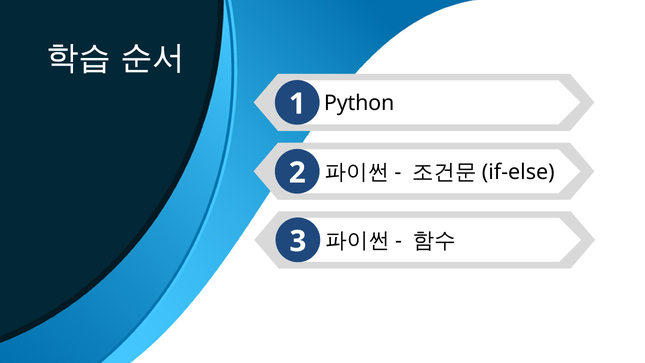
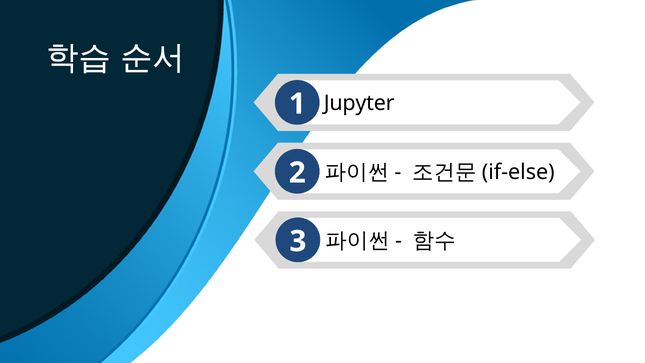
Python: Python -> Jupyter (359, 103)
